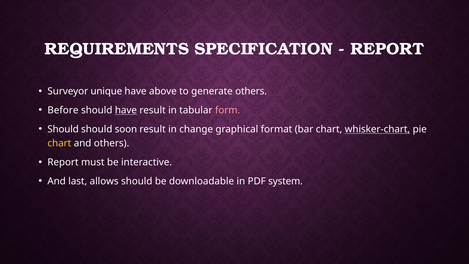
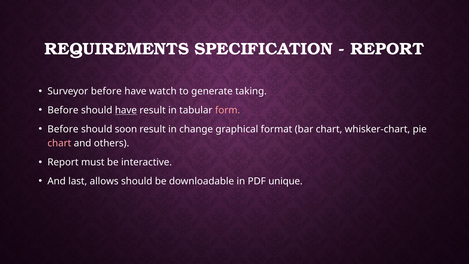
Surveyor unique: unique -> before (106, 91)
above: above -> watch (163, 91)
generate others: others -> taking (251, 91)
Should: Should -> Before (63, 129)
whisker-chart underline: present -> none (377, 129)
chart colour: yellow -> pink (59, 143)
system: system -> unique (285, 181)
